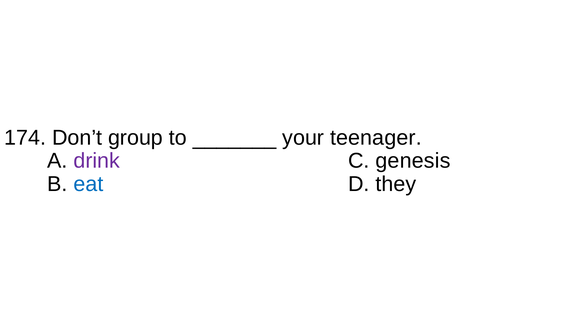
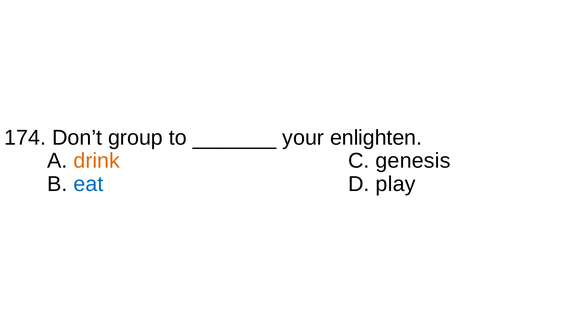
teenager: teenager -> enlighten (376, 138)
drink colour: purple -> orange (97, 161)
they: they -> play (396, 184)
